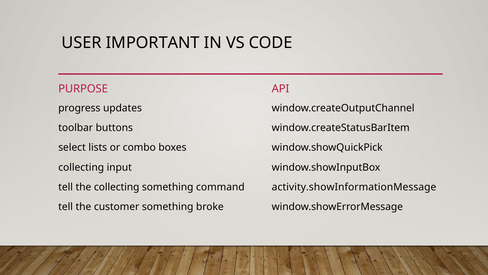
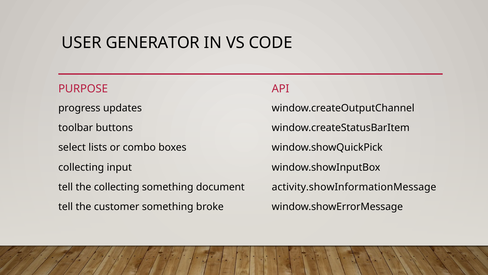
IMPORTANT: IMPORTANT -> GENERATOR (153, 43)
command: command -> document (220, 187)
